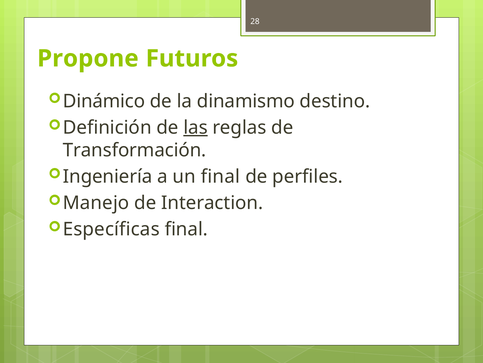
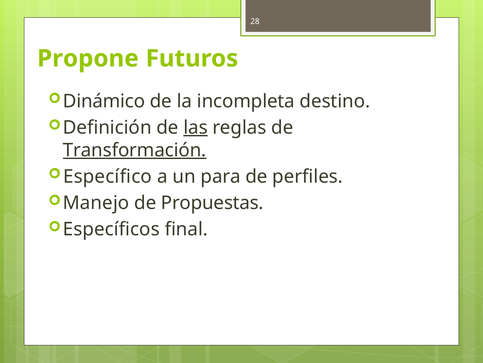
dinamismo: dinamismo -> incompleta (246, 101)
Transformación underline: none -> present (135, 150)
Ingeniería: Ingeniería -> Específico (108, 176)
un final: final -> para (221, 176)
Interaction: Interaction -> Propuestas (212, 203)
Específicas: Específicas -> Específicos (111, 229)
